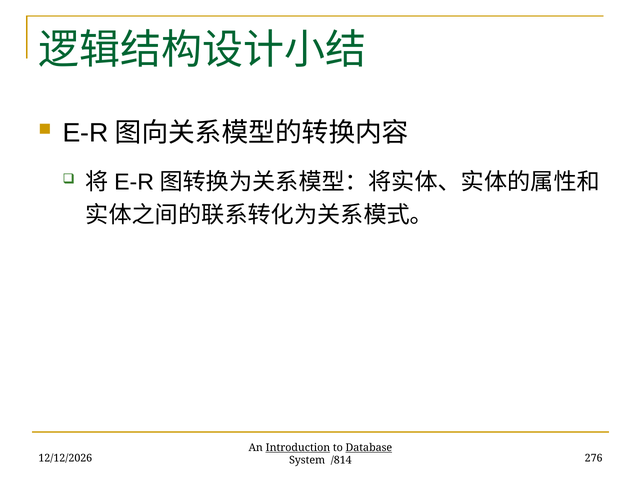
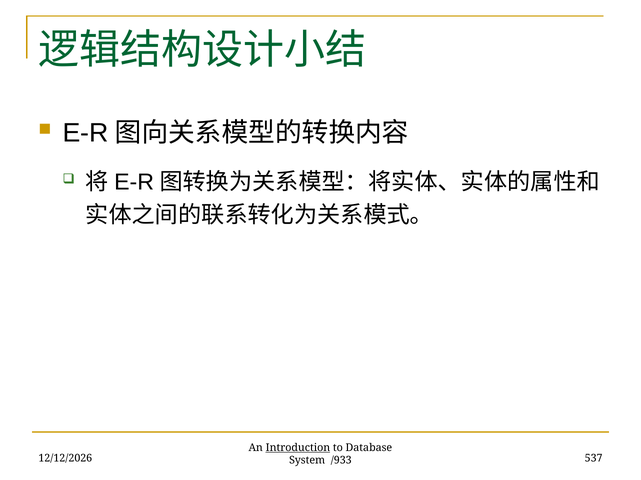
Database underline: present -> none (369, 448)
276: 276 -> 537 (594, 459)
/814: /814 -> /933 (341, 461)
